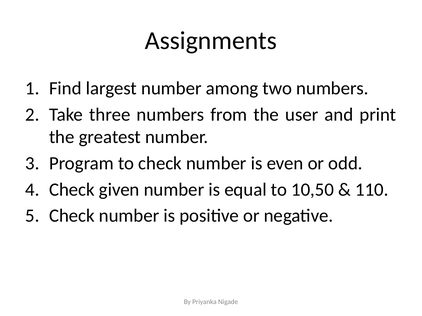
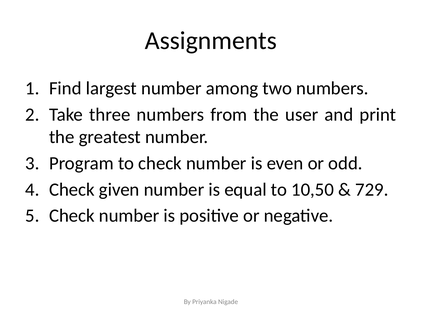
110: 110 -> 729 (372, 190)
